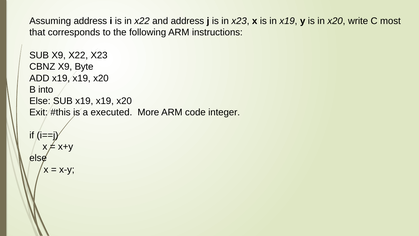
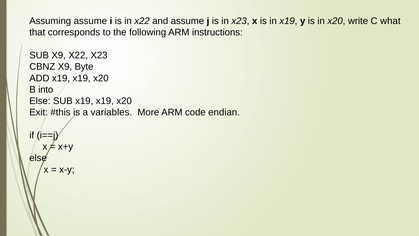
Assuming address: address -> assume (90, 21)
and address: address -> assume (187, 21)
most: most -> what (390, 21)
executed: executed -> variables (111, 112)
integer: integer -> endian (224, 112)
